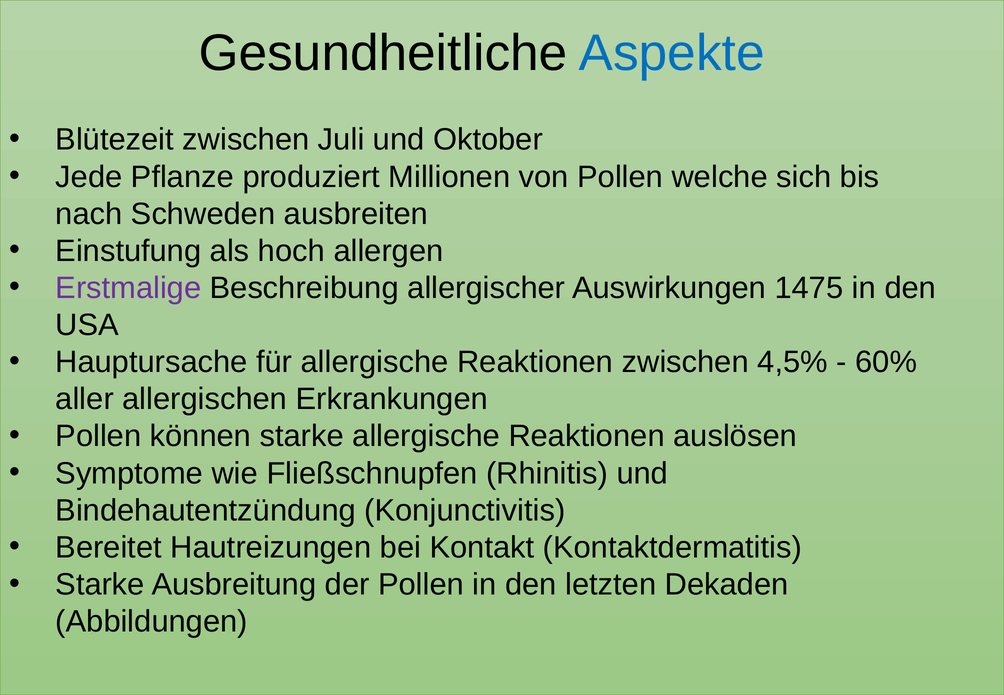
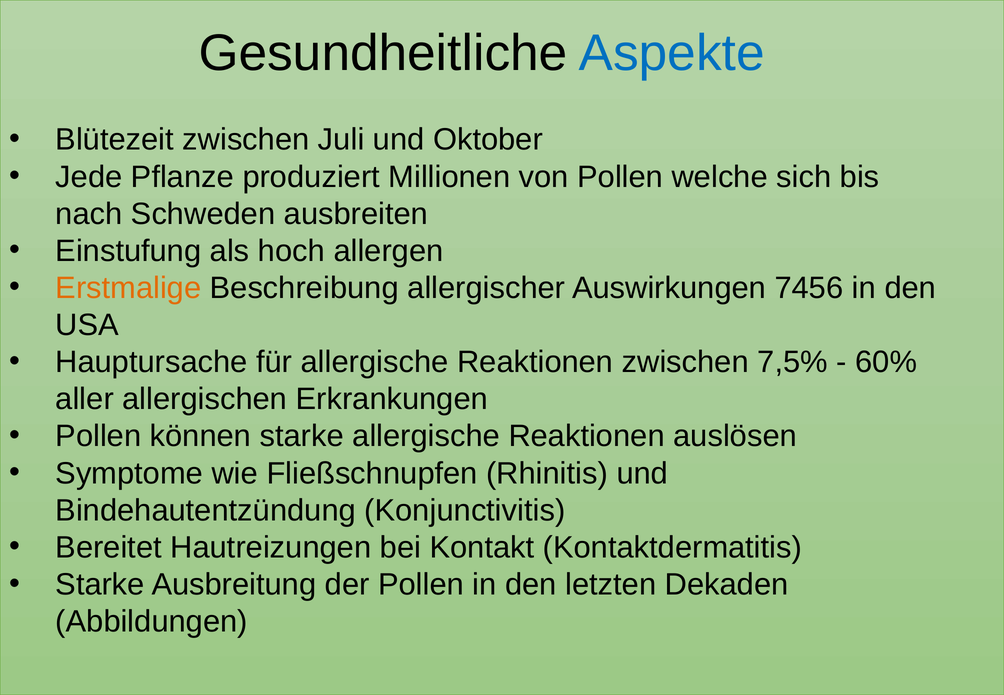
Erstmalige colour: purple -> orange (128, 288)
1475: 1475 -> 7456 (809, 288)
4,5%: 4,5% -> 7,5% (793, 362)
